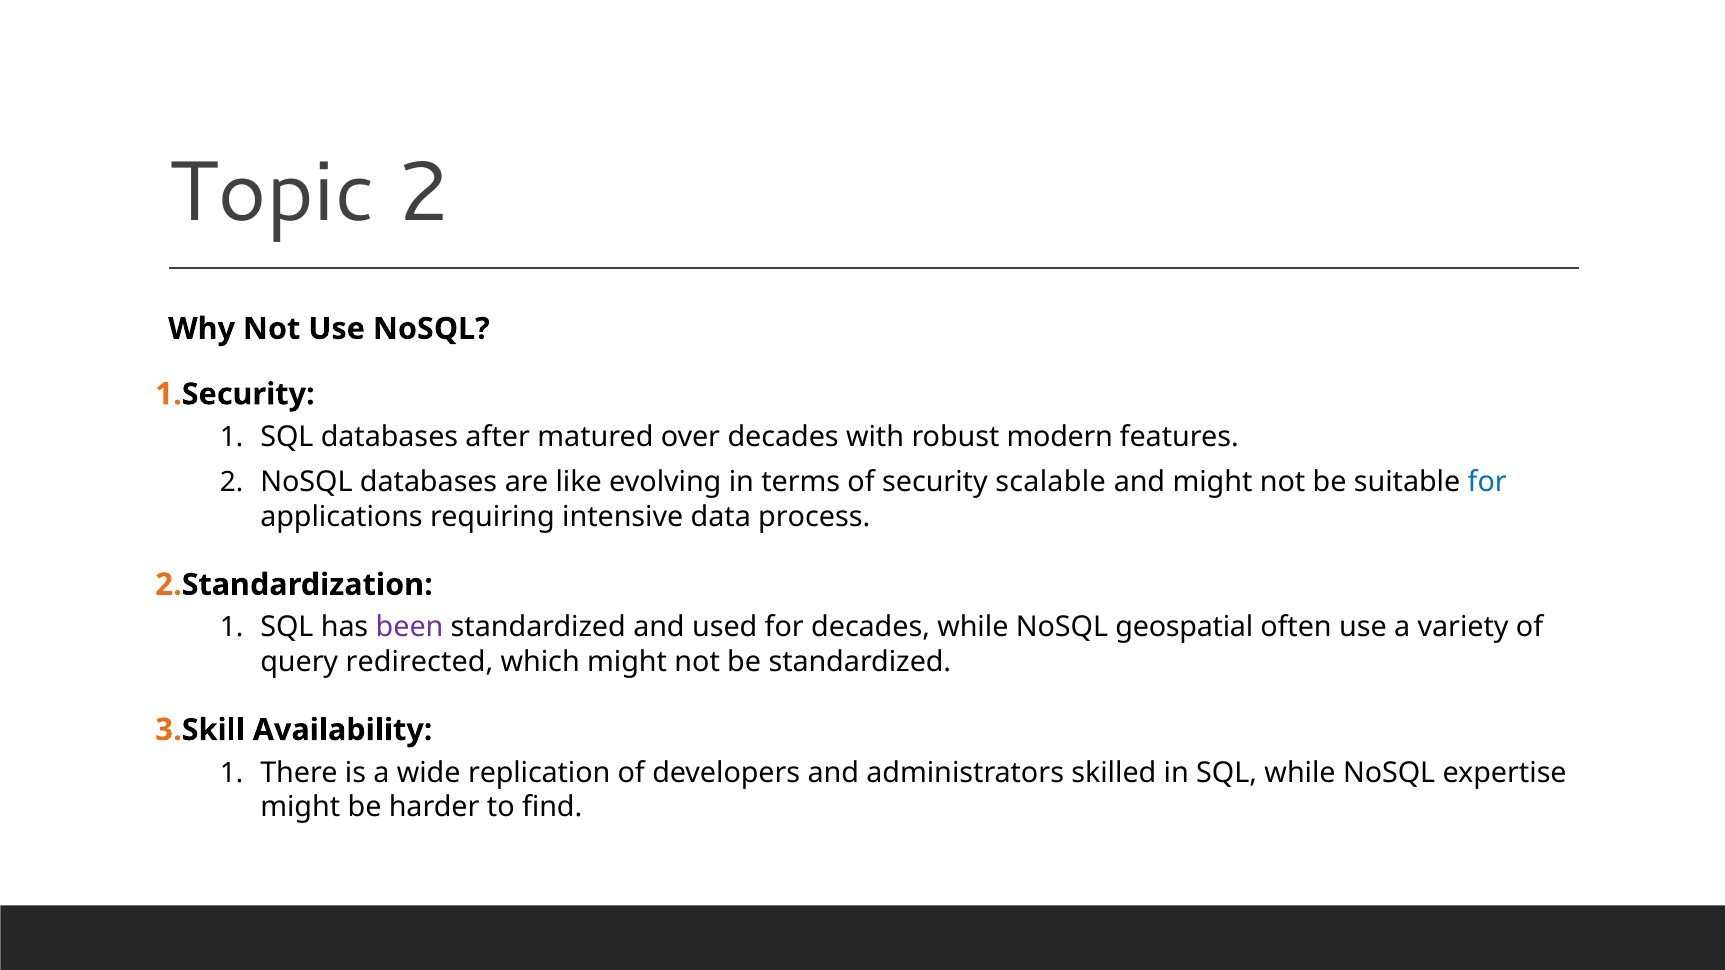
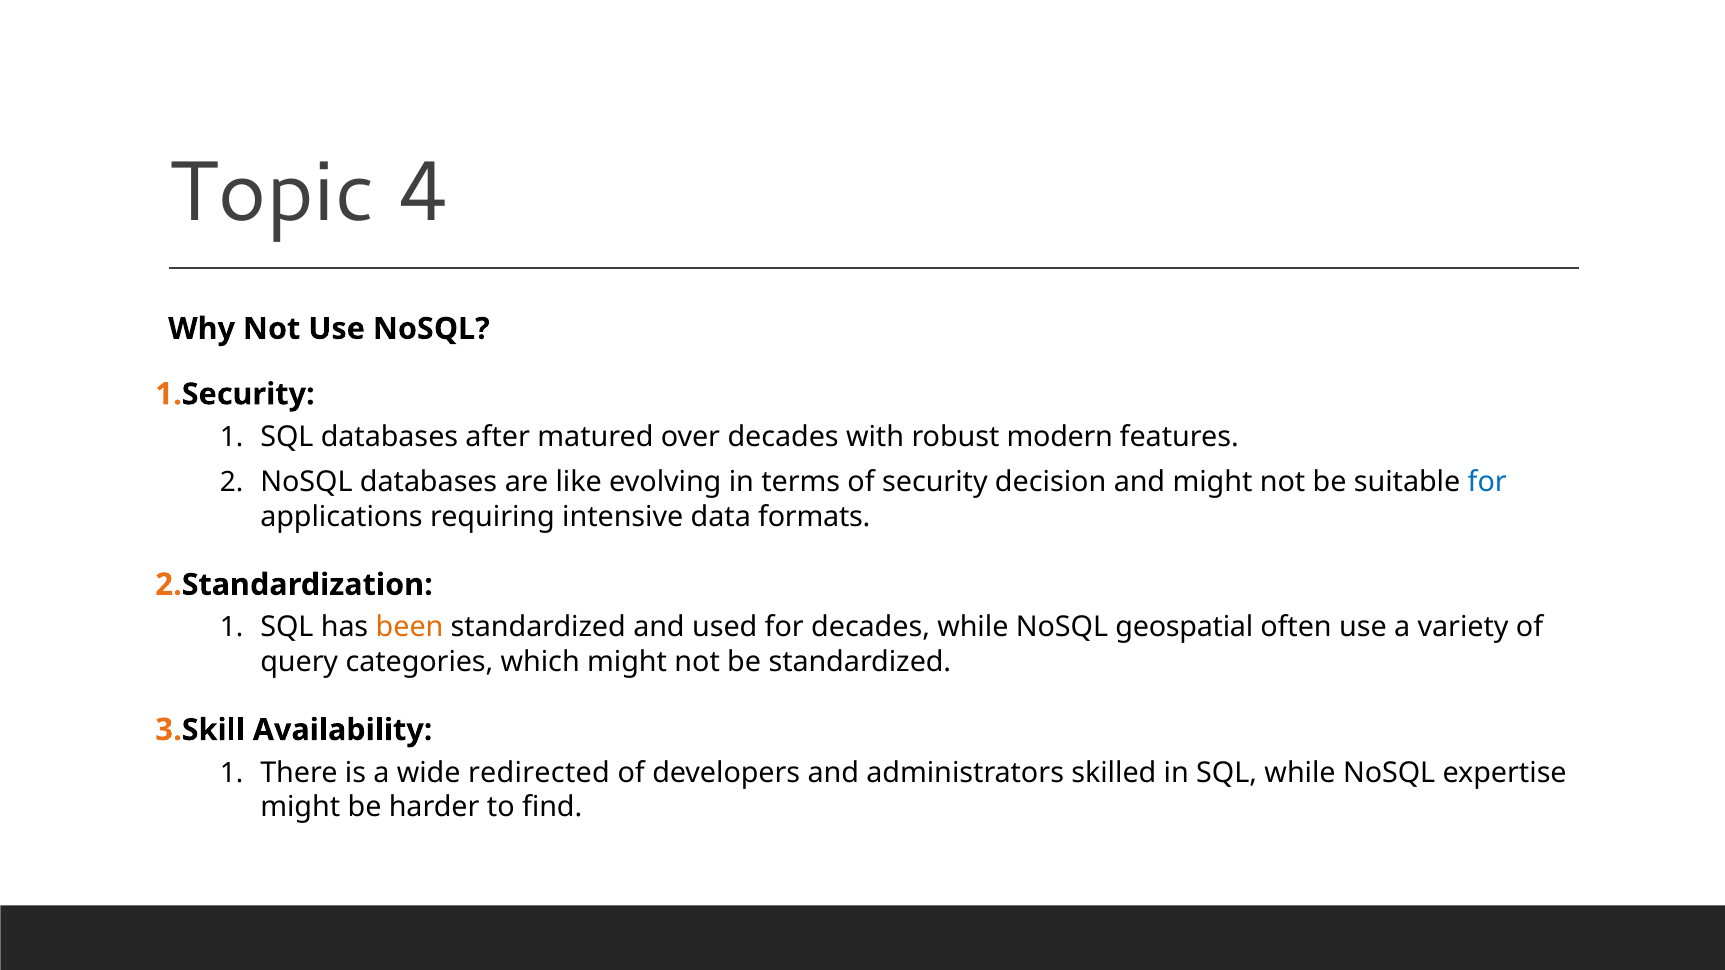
Topic 2: 2 -> 4 (424, 193)
scalable: scalable -> decision (1051, 482)
process: process -> formats (814, 517)
been colour: purple -> orange (410, 628)
redirected: redirected -> categories (419, 662)
replication: replication -> redirected (539, 773)
